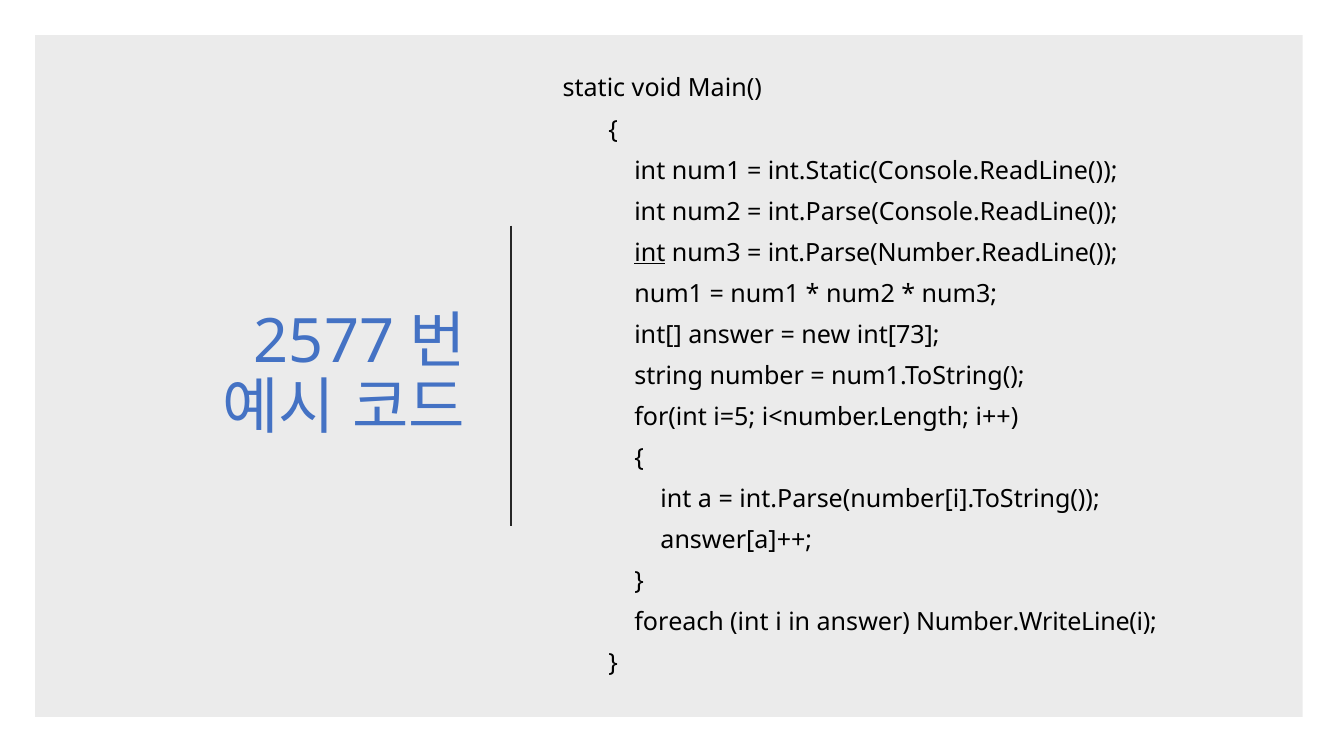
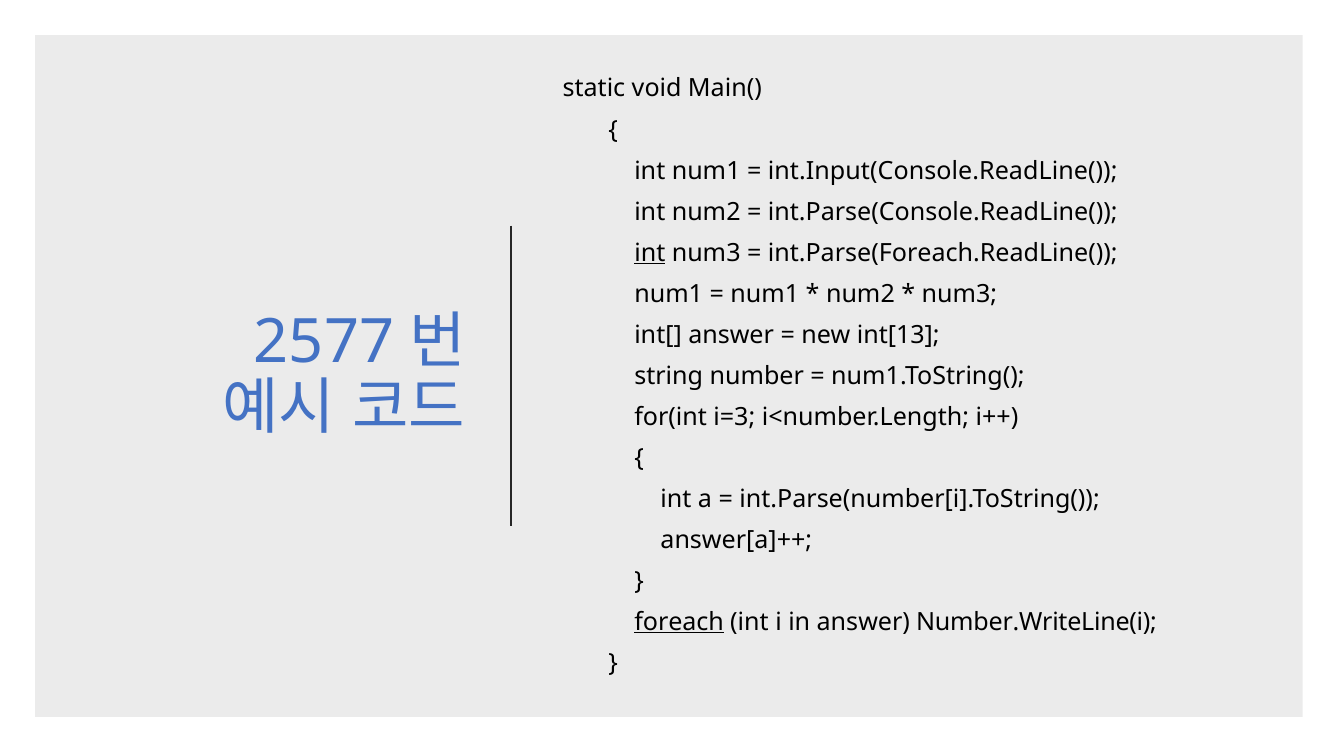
int.Static(Console.ReadLine(: int.Static(Console.ReadLine( -> int.Input(Console.ReadLine( (943, 171)
int.Parse(Number.ReadLine(: int.Parse(Number.ReadLine( -> int.Parse(Foreach.ReadLine( (943, 253)
int[73: int[73 -> int[13 (898, 335)
i=5: i=5 -> i=3 (734, 417)
foreach underline: none -> present (679, 622)
